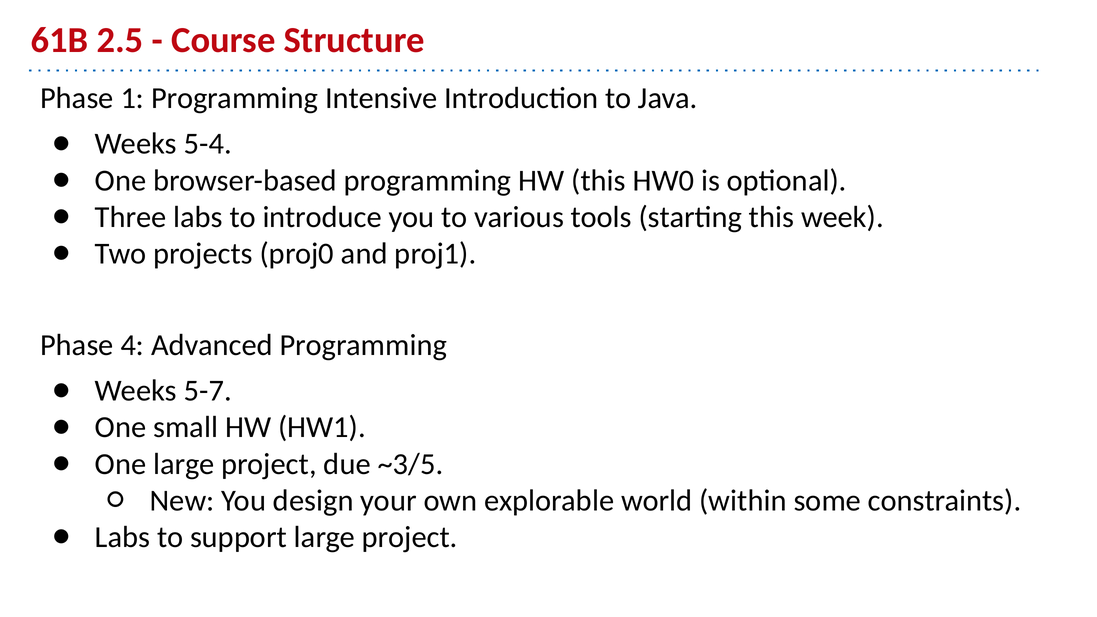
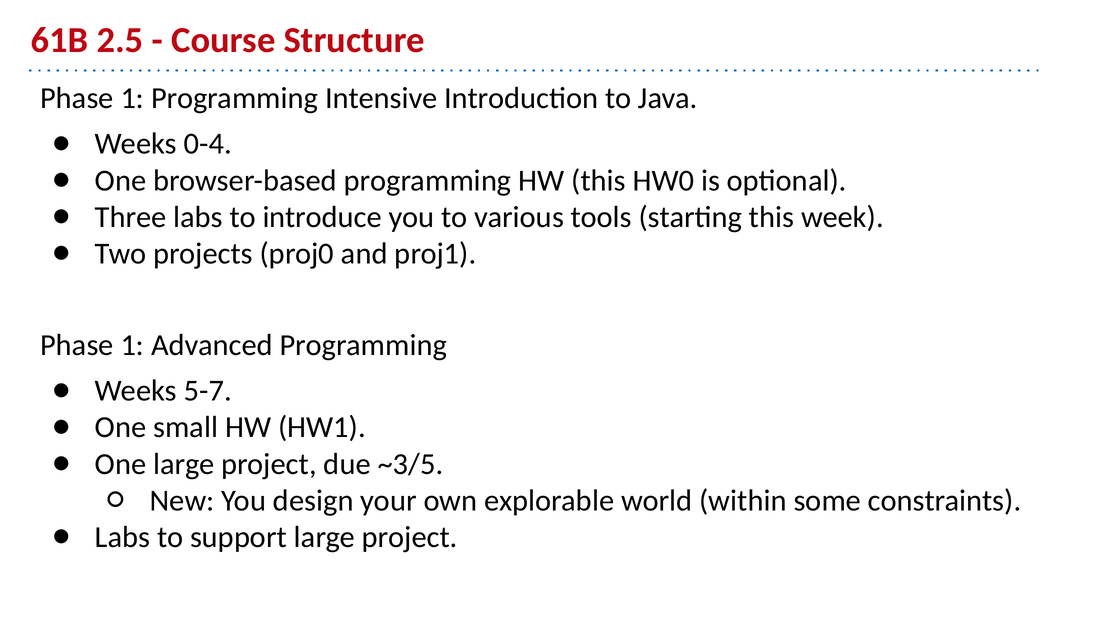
5-4: 5-4 -> 0-4 (208, 144)
4: 4 -> 1 (132, 345)
